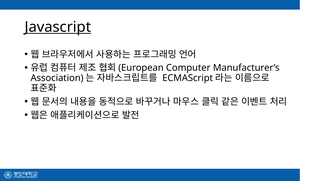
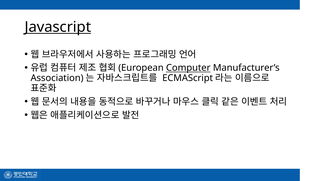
Computer underline: none -> present (188, 68)
